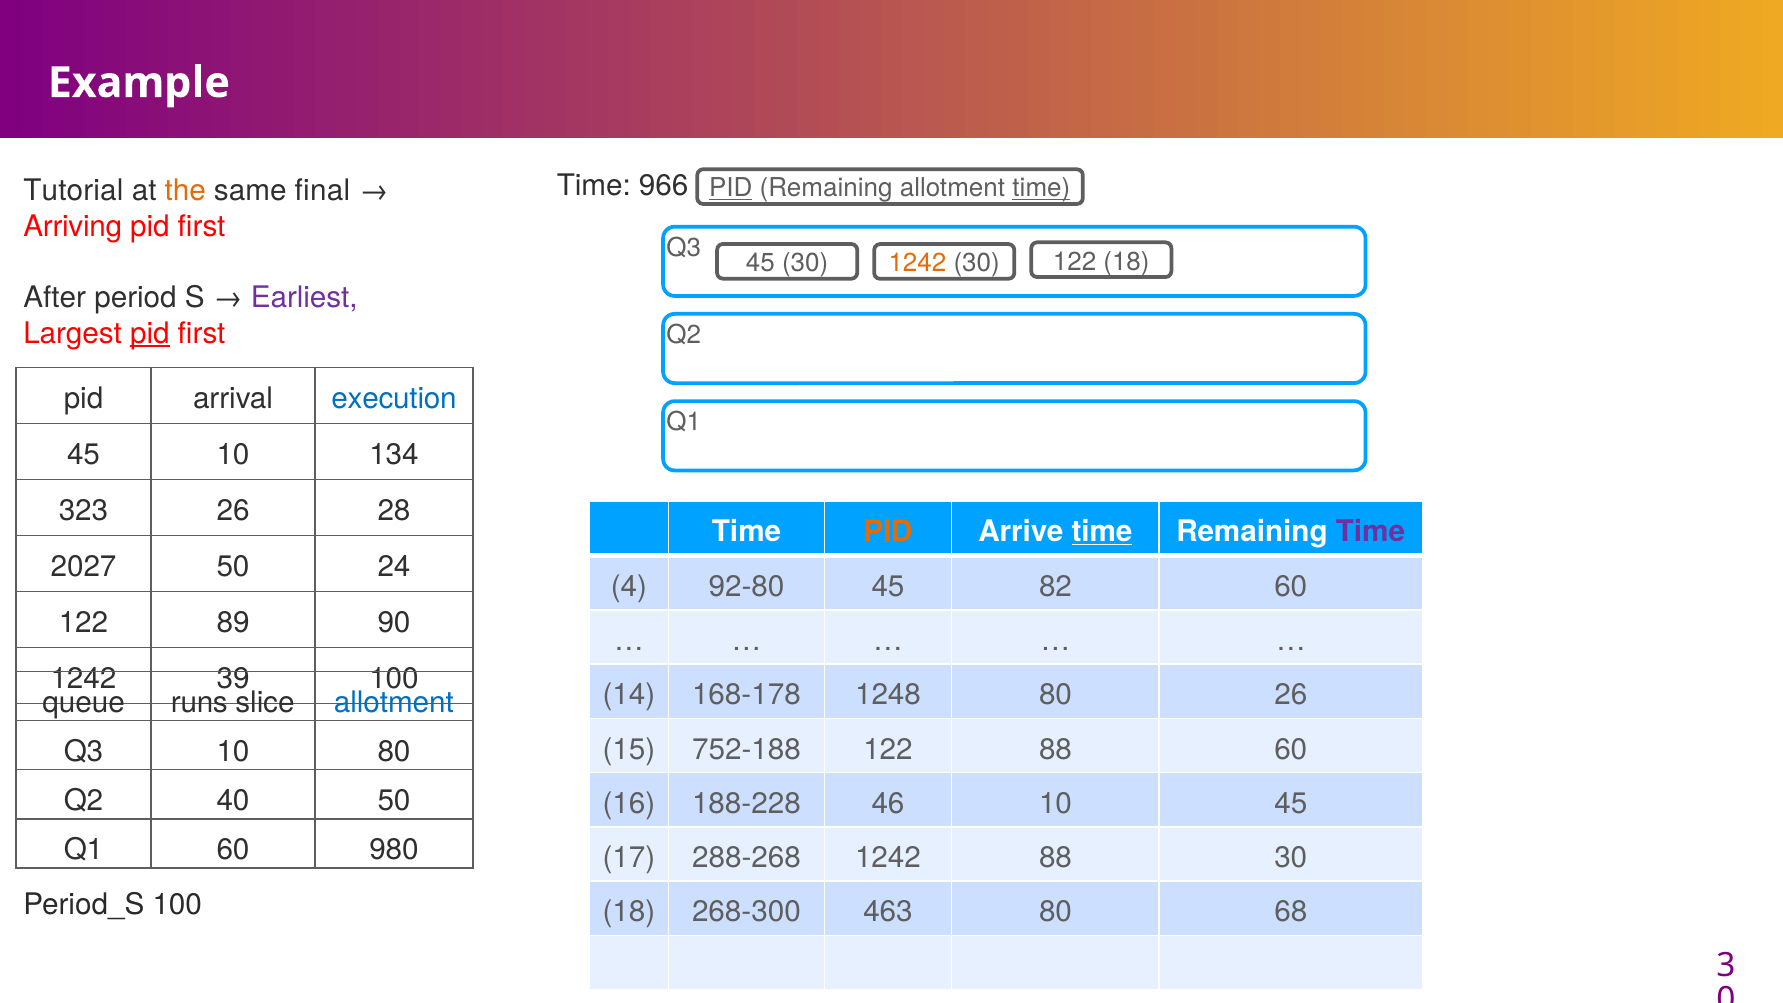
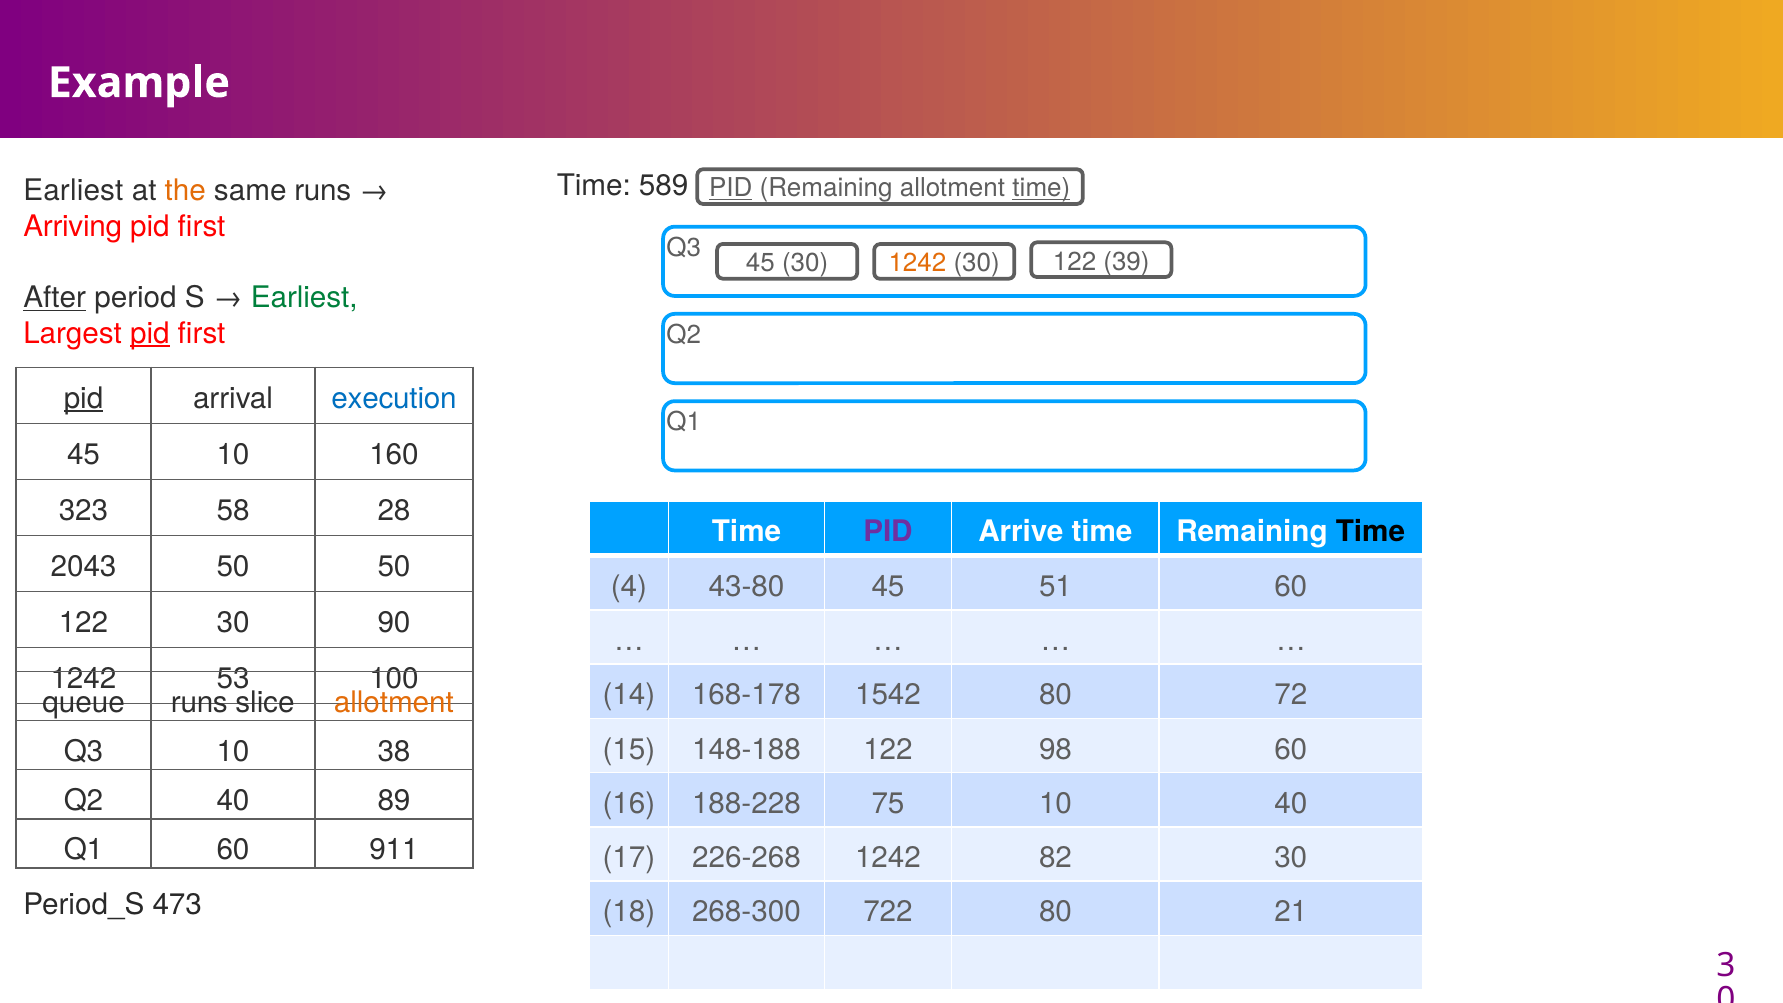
966: 966 -> 589 (664, 186)
Tutorial: Tutorial -> Earliest (73, 191)
same final: final -> runs (323, 191)
122 18: 18 -> 39 (1126, 261)
After underline: none -> present (55, 298)
Earliest colour: purple -> green (304, 298)
pid underline: none -> present (84, 398)
134: 134 -> 160 (394, 454)
323 26: 26 -> 58 (233, 511)
PID colour: orange -> purple (888, 532)
time underline: present -> none (1102, 532)
Time colour: purple -> black (1370, 532)
2027: 2027 -> 2043 (84, 567)
50 24: 24 -> 50 (394, 567)
92-80: 92-80 -> 43-80 (746, 587)
82: 82 -> 51 (1055, 587)
122 89: 89 -> 30 (233, 623)
39: 39 -> 53 (233, 679)
1248: 1248 -> 1542 (888, 695)
80 26: 26 -> 72 (1291, 695)
allotment colour: blue -> orange (394, 703)
752-188: 752-188 -> 148-188 (747, 749)
122 88: 88 -> 98 (1055, 749)
10 80: 80 -> 38 (394, 752)
40 50: 50 -> 89 (394, 801)
46: 46 -> 75 (888, 804)
10 45: 45 -> 40 (1291, 804)
980: 980 -> 911 (394, 850)
288-268: 288-268 -> 226-268 (747, 858)
1242 88: 88 -> 82 (1055, 858)
Period_S 100: 100 -> 473 (177, 905)
463: 463 -> 722 (888, 912)
68: 68 -> 21 (1291, 912)
